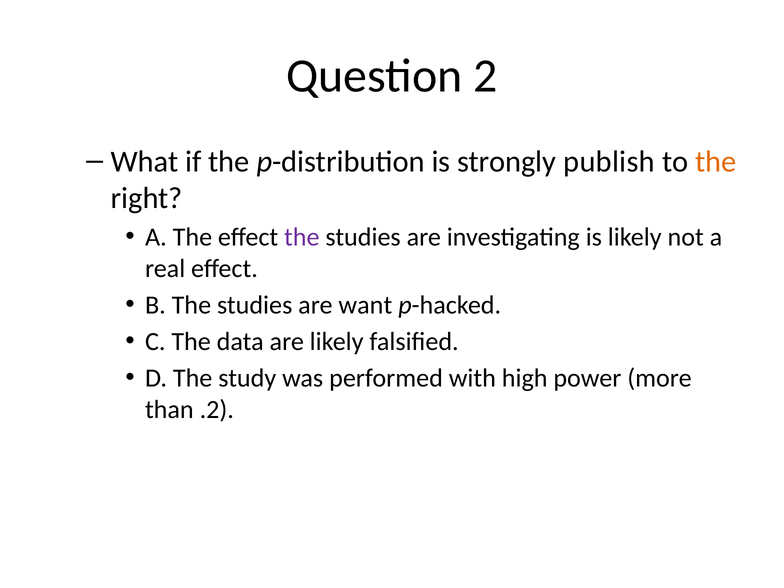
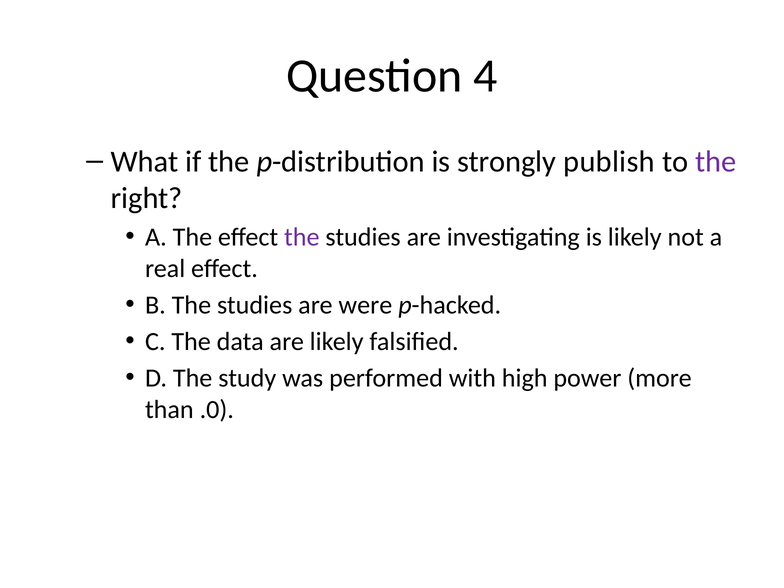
2: 2 -> 4 (485, 76)
the colour: orange -> purple (716, 162)
want: want -> were (365, 305)
.2: .2 -> .0 (217, 410)
